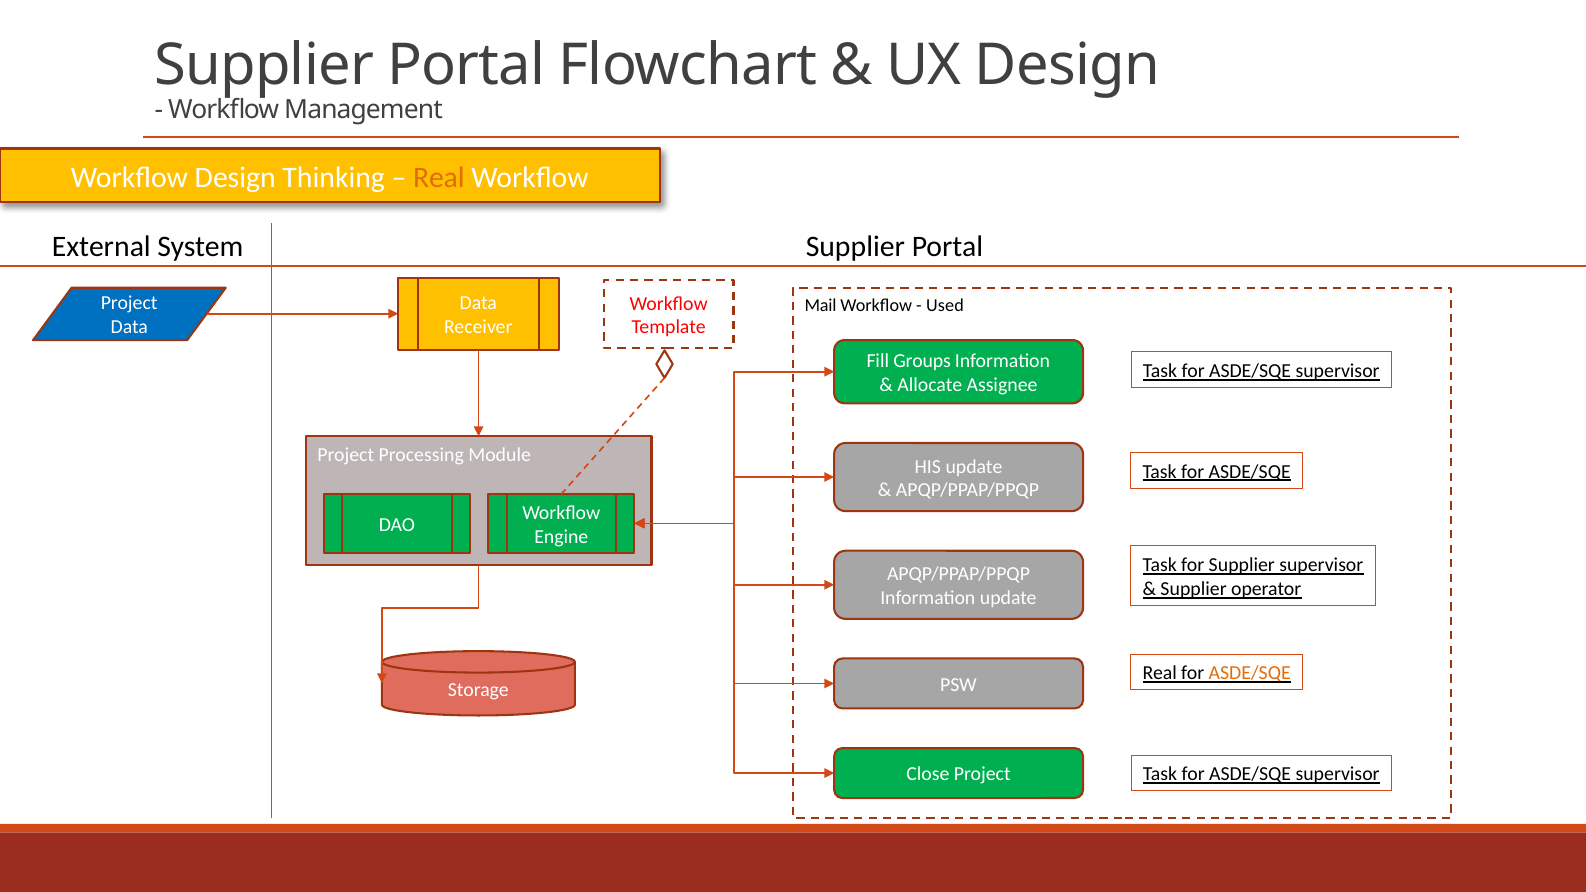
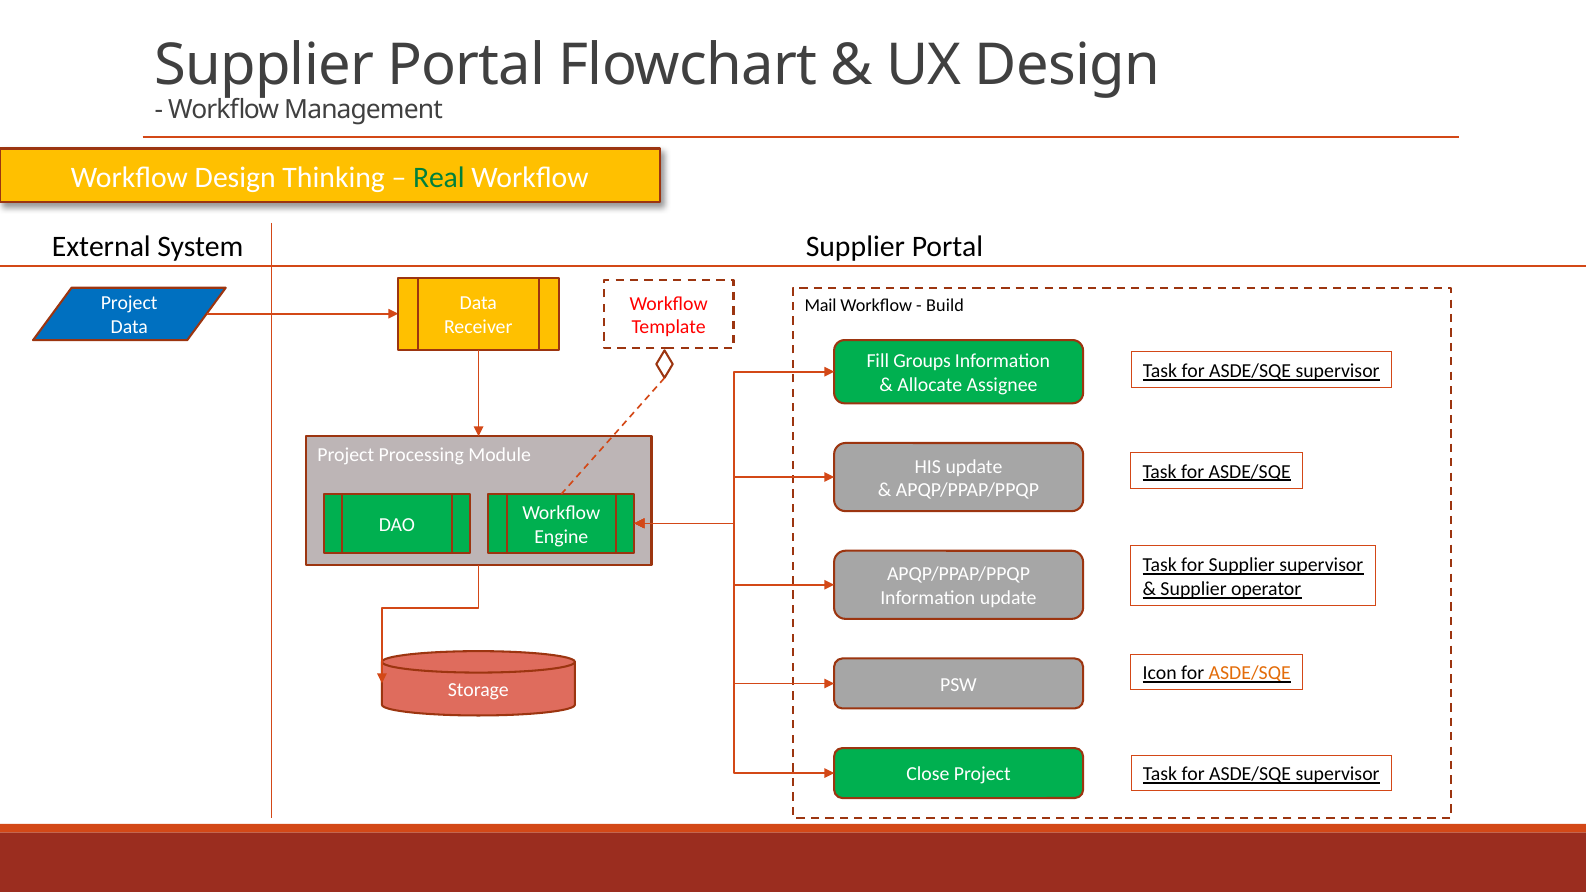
Real colour: orange -> green (439, 178)
Used: Used -> Build (945, 306)
Real: Real -> Icon (1160, 673)
